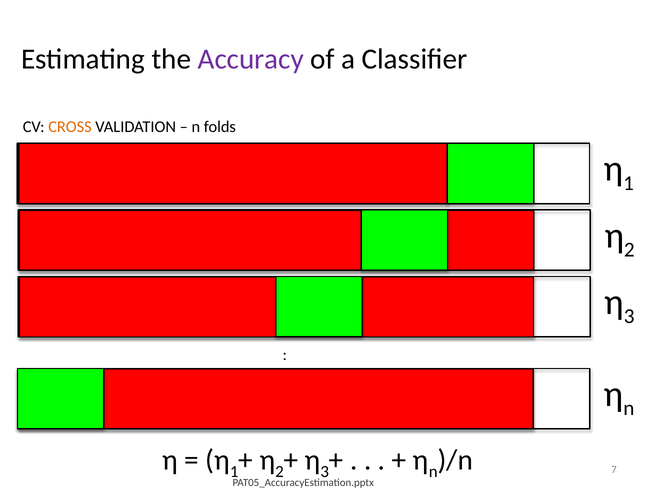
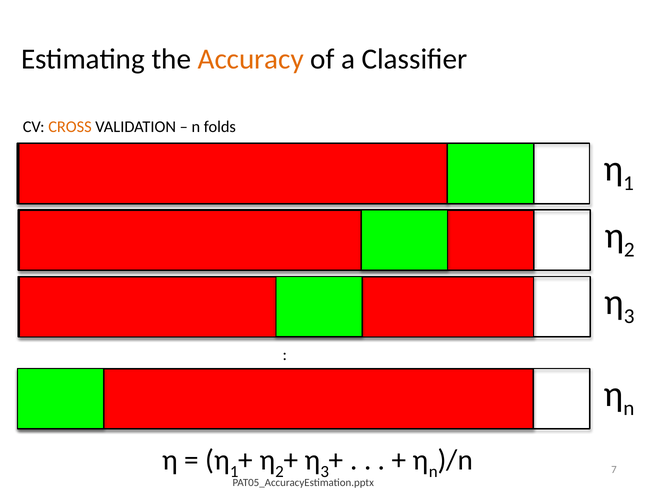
Accuracy colour: purple -> orange (251, 59)
